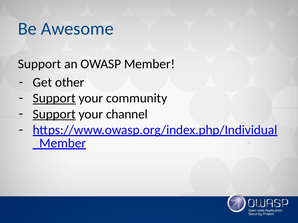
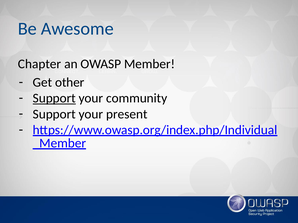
Support: Support -> Chapter (40, 64)
Support underline: present -> none (54, 114)
channel: channel -> present (127, 114)
